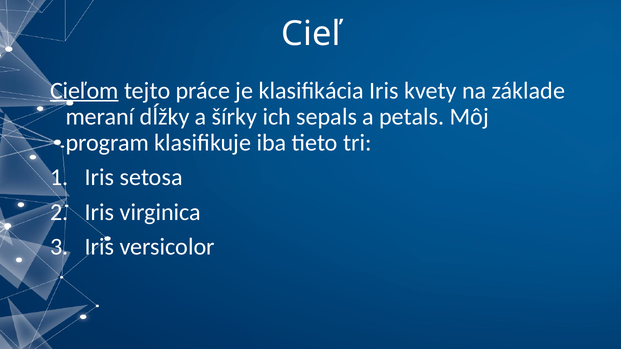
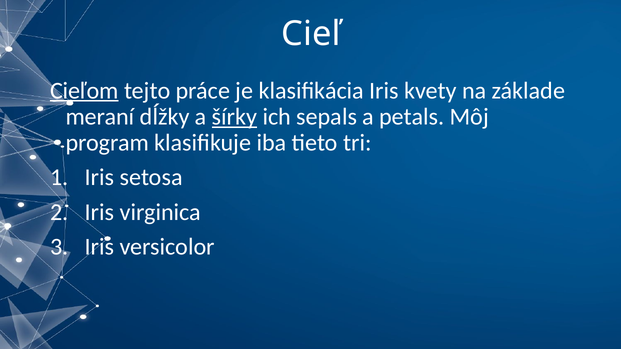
šírky underline: none -> present (234, 117)
